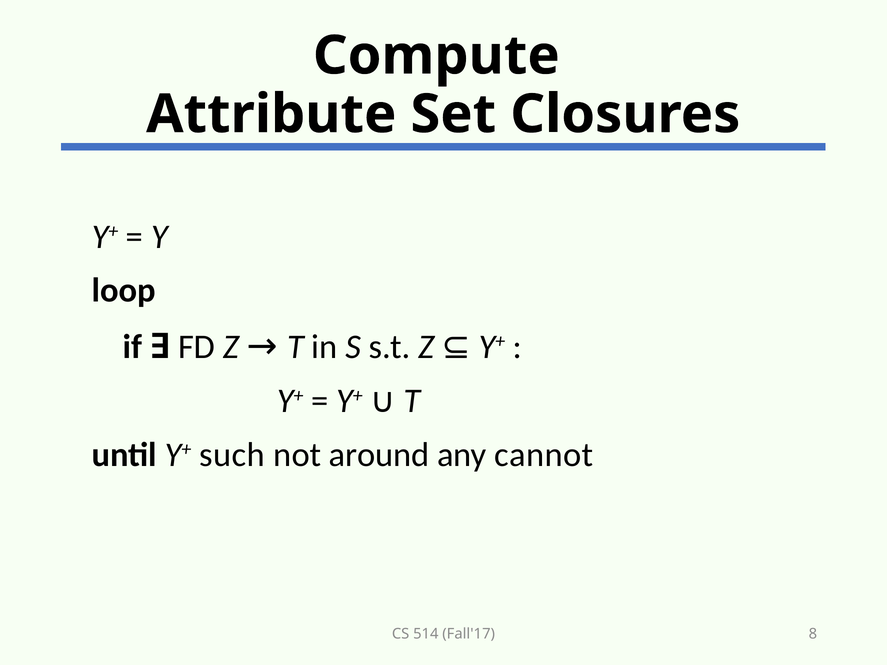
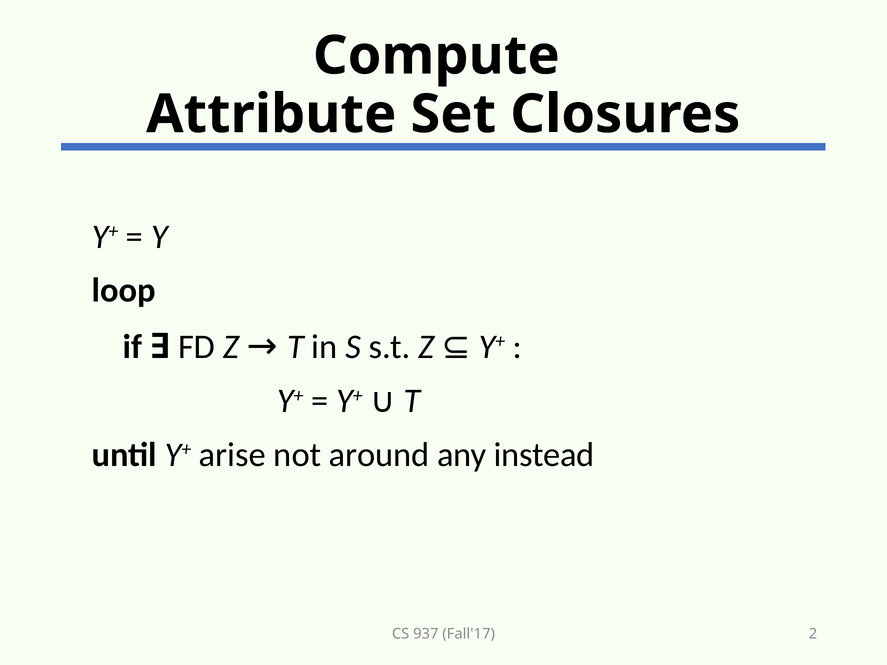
such: such -> arise (232, 455)
cannot: cannot -> instead (544, 455)
514: 514 -> 937 (426, 634)
8: 8 -> 2 (813, 634)
